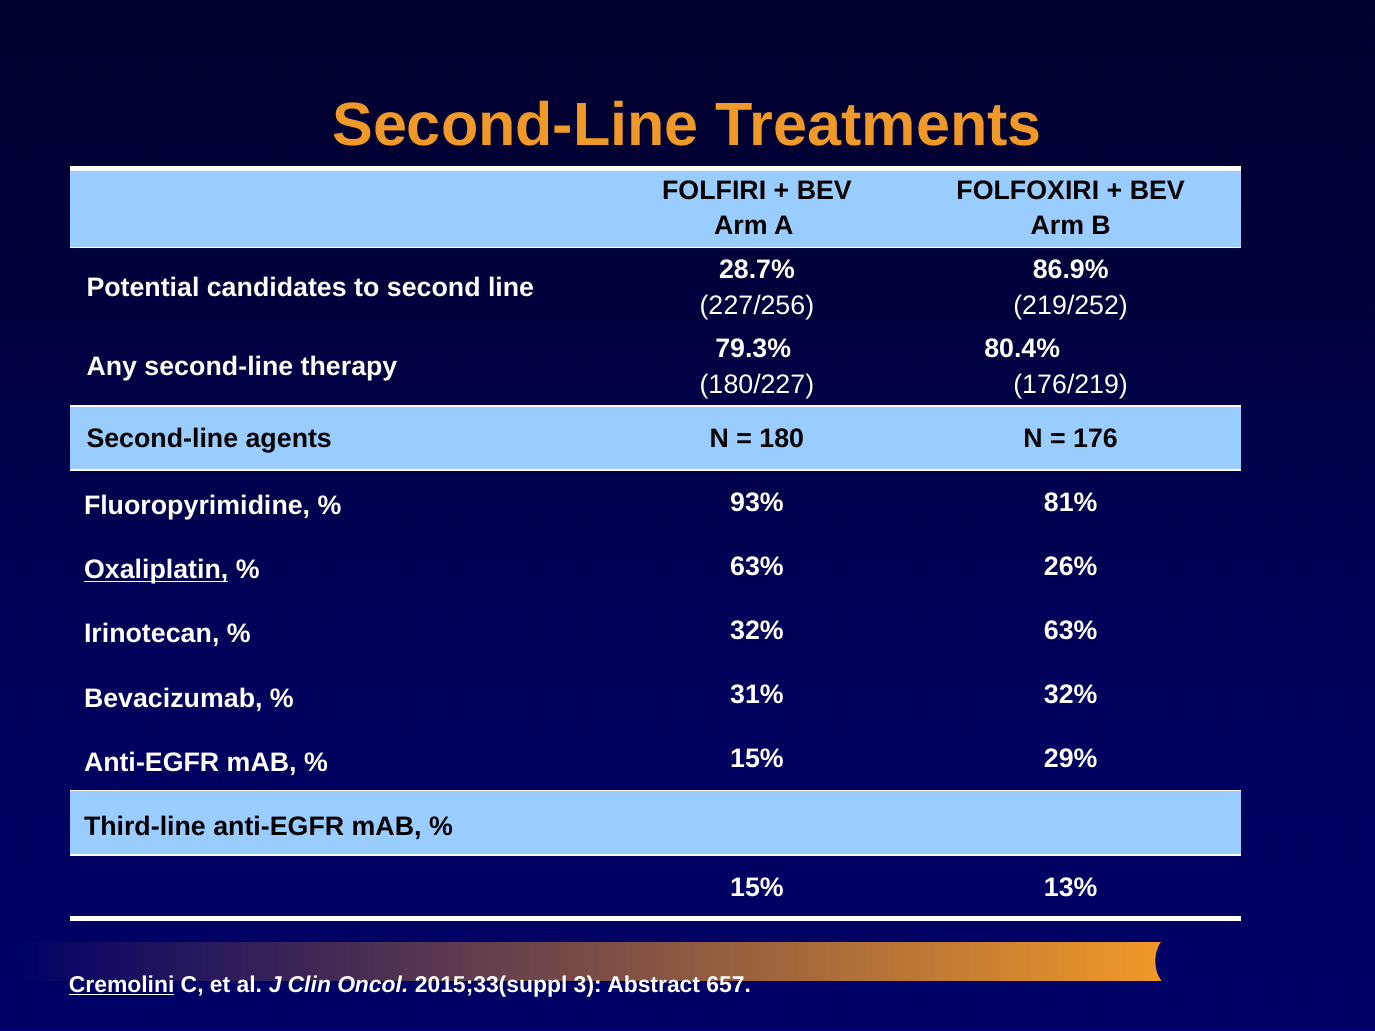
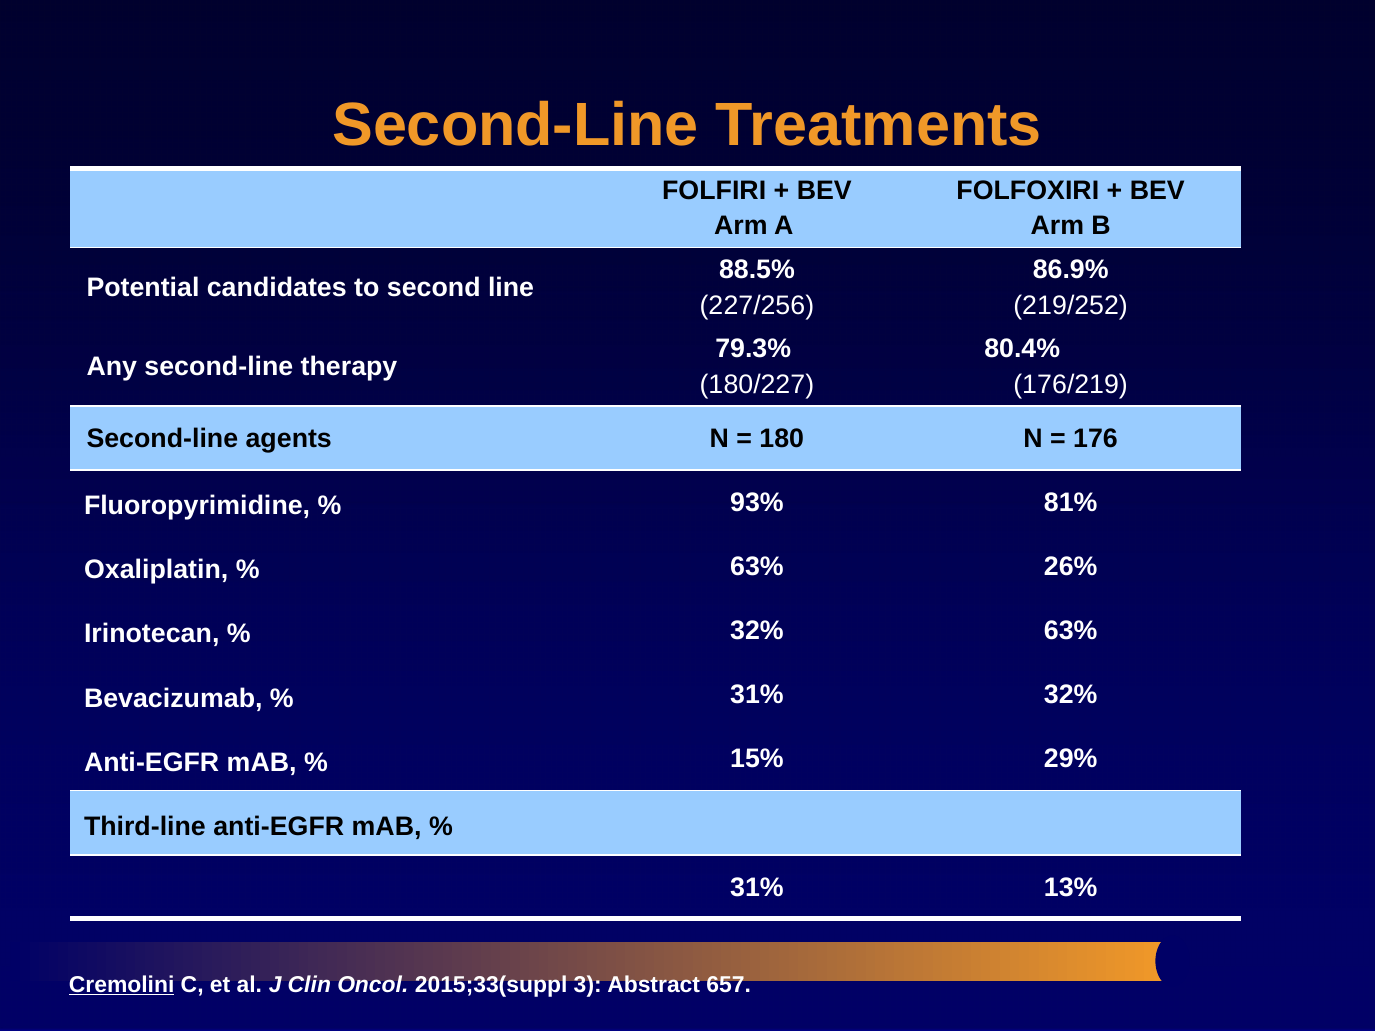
28.7%: 28.7% -> 88.5% (757, 270)
Oxaliplatin underline: present -> none (156, 570)
15%: 15% -> 31% (757, 888)
